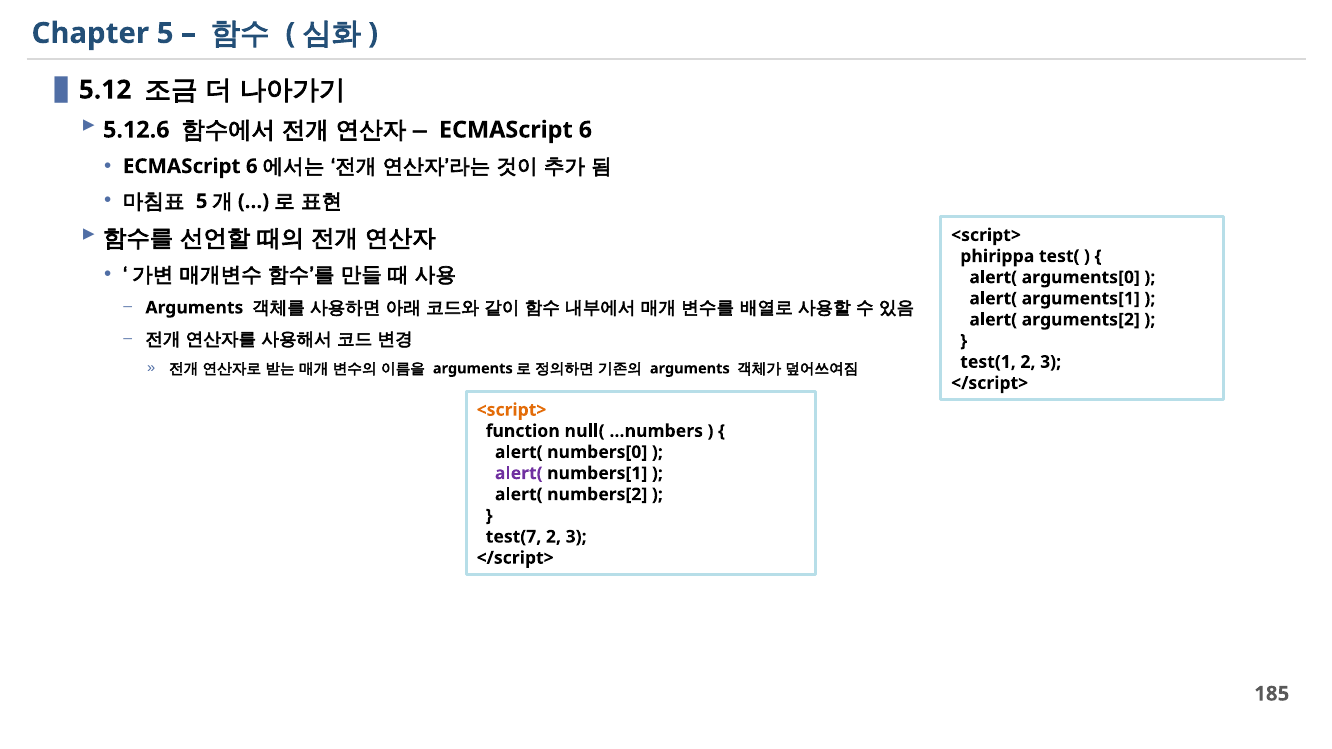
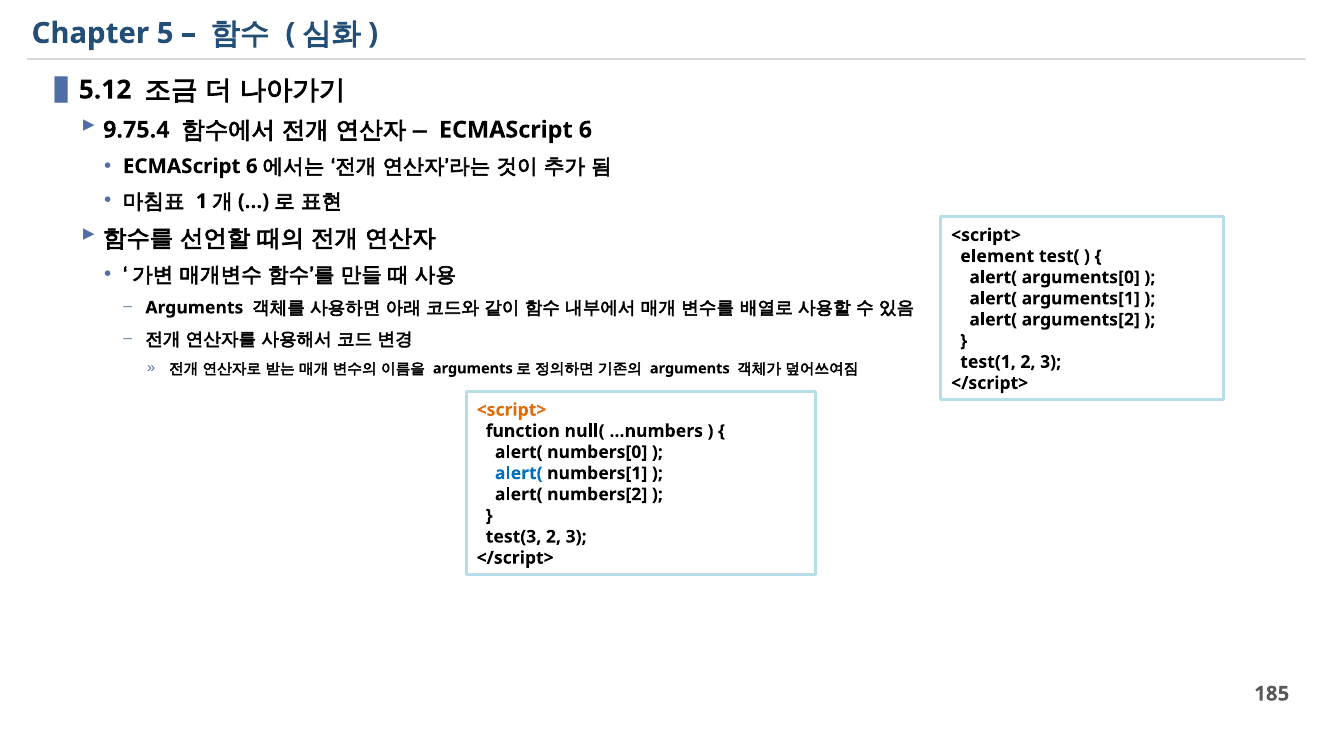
5.12.6: 5.12.6 -> 9.75.4 (136, 130)
5: 5 -> 1 (202, 201)
phirippa: phirippa -> element (997, 256)
alert( colour: purple -> blue (519, 473)
test(7: test(7 -> test(3 (514, 537)
